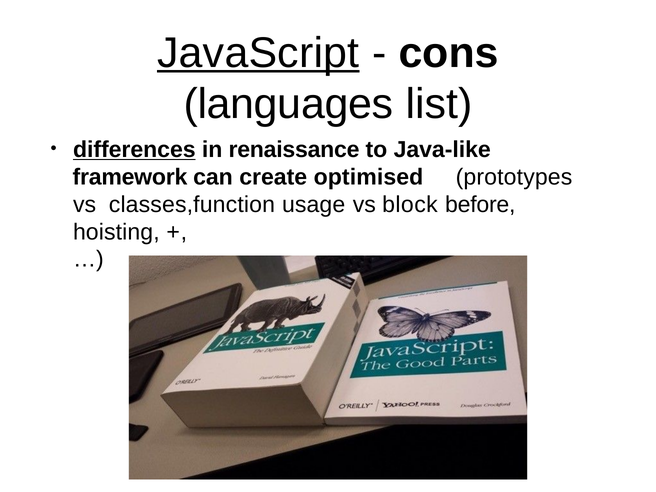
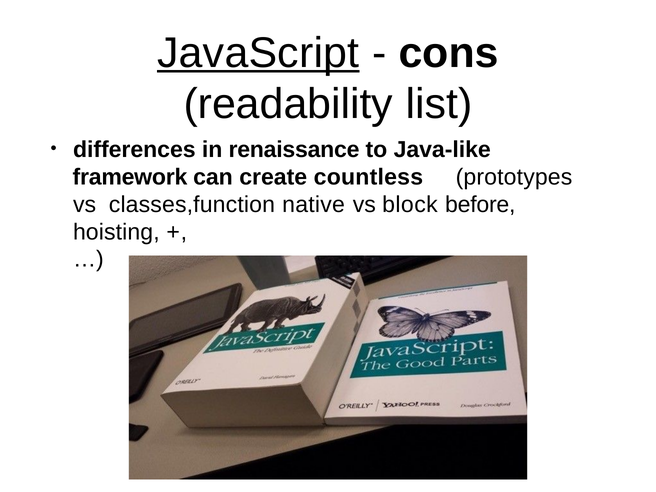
languages: languages -> readability (288, 104)
differences underline: present -> none (134, 150)
optimised: optimised -> countless (368, 177)
usage: usage -> native (314, 205)
